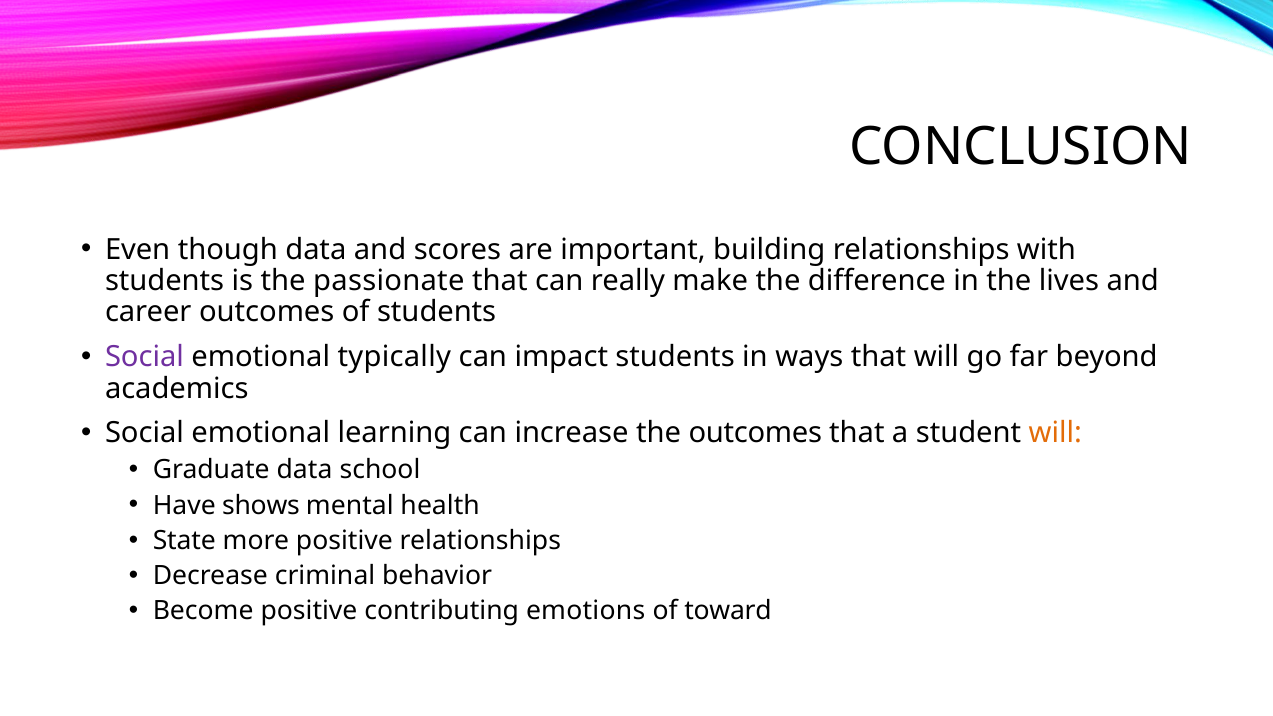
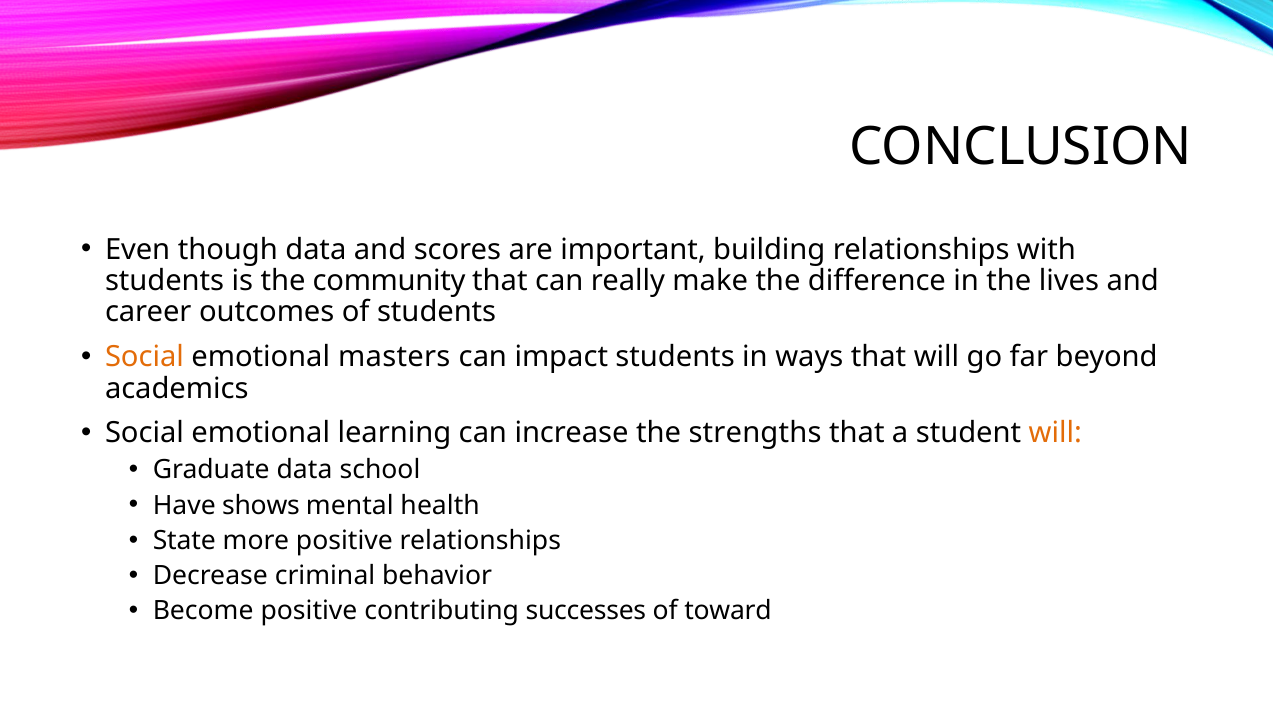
passionate: passionate -> community (389, 281)
Social colour: purple -> orange (144, 357)
typically: typically -> masters (394, 357)
the outcomes: outcomes -> strengths (755, 433)
emotions: emotions -> successes (586, 611)
